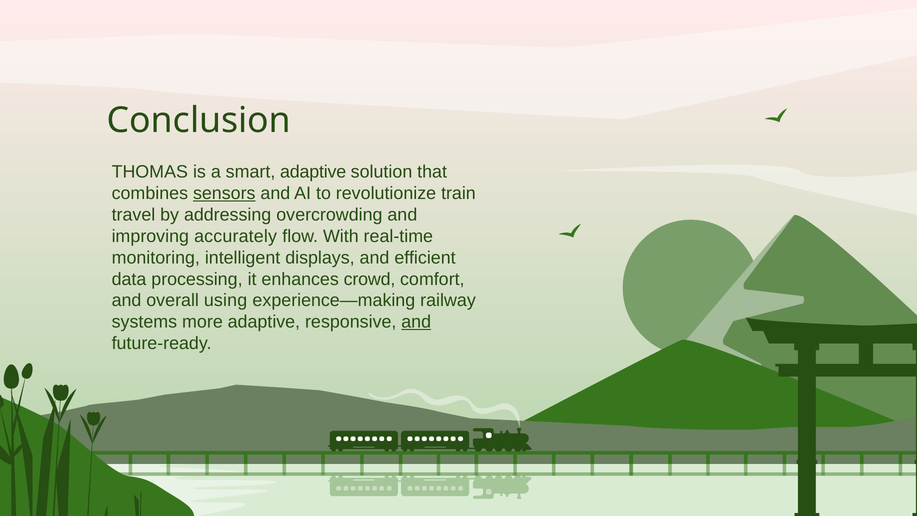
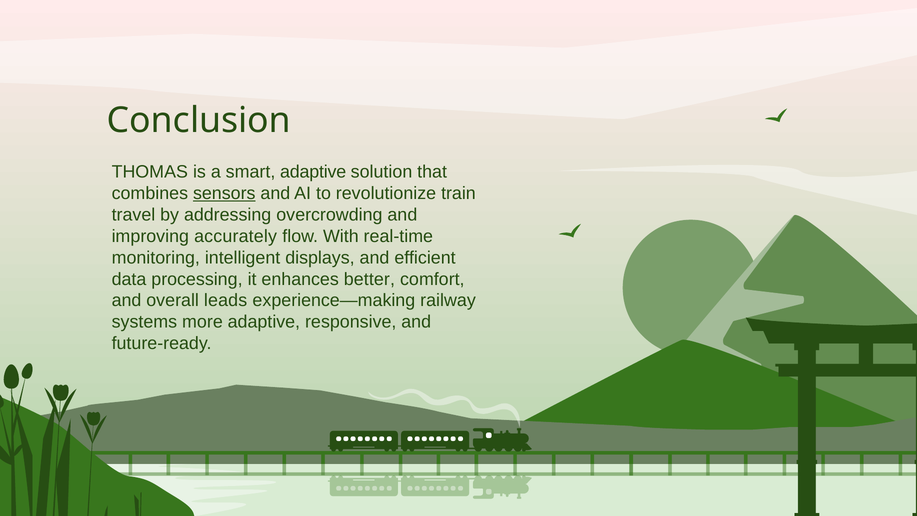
crowd: crowd -> better (369, 279)
using: using -> leads (226, 300)
and underline: present -> none (416, 322)
